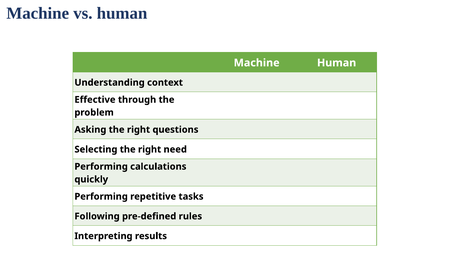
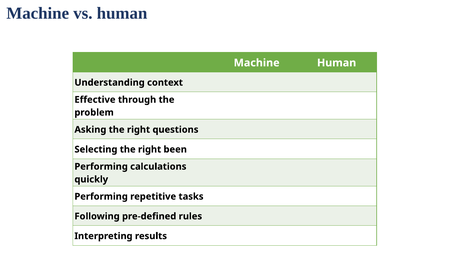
need: need -> been (175, 149)
